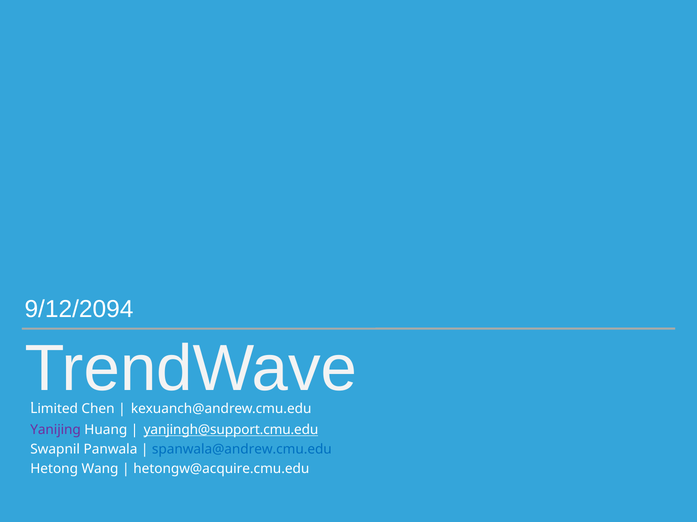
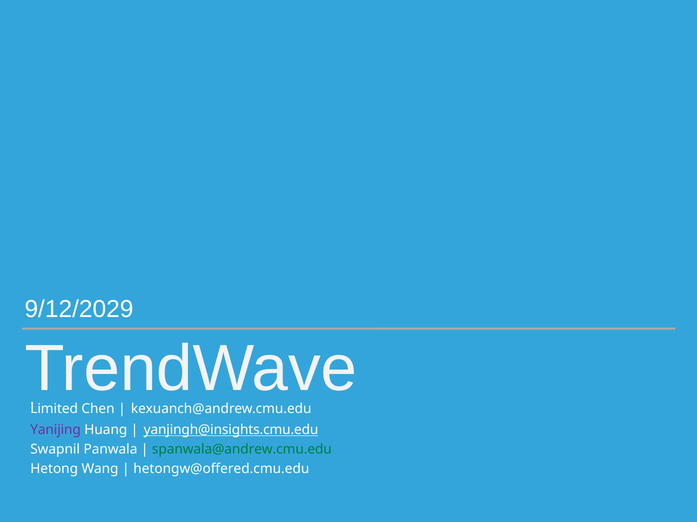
9/12/2094: 9/12/2094 -> 9/12/2029 (79, 310)
yanjingh@support.cmu.edu: yanjingh@support.cmu.edu -> yanjingh@insights.cmu.edu (231, 430)
spanwala@andrew.cmu.edu colour: blue -> green (242, 450)
hetongw@acquire.cmu.edu: hetongw@acquire.cmu.edu -> hetongw@offered.cmu.edu (221, 470)
